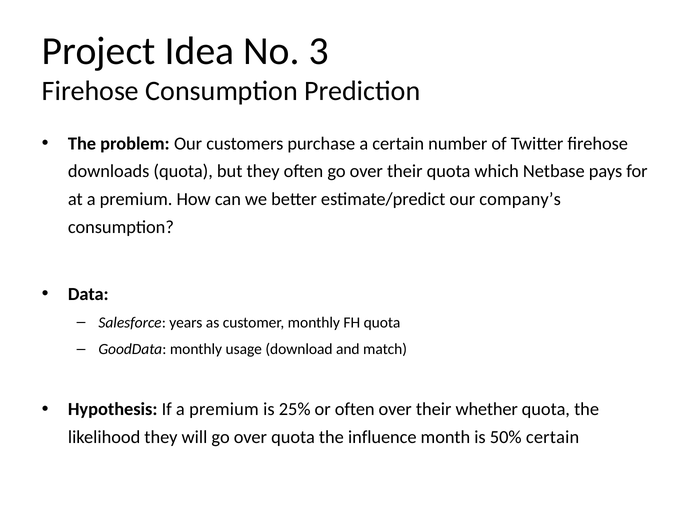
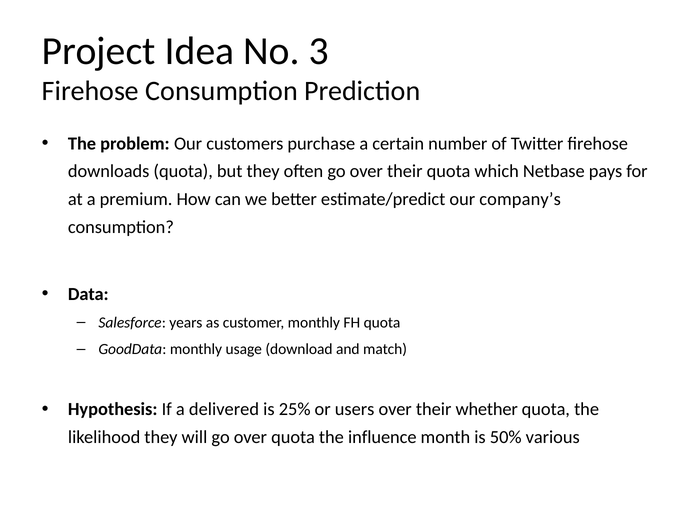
If a premium: premium -> delivered (224, 409)
or often: often -> users (355, 409)
50% certain: certain -> various (553, 437)
